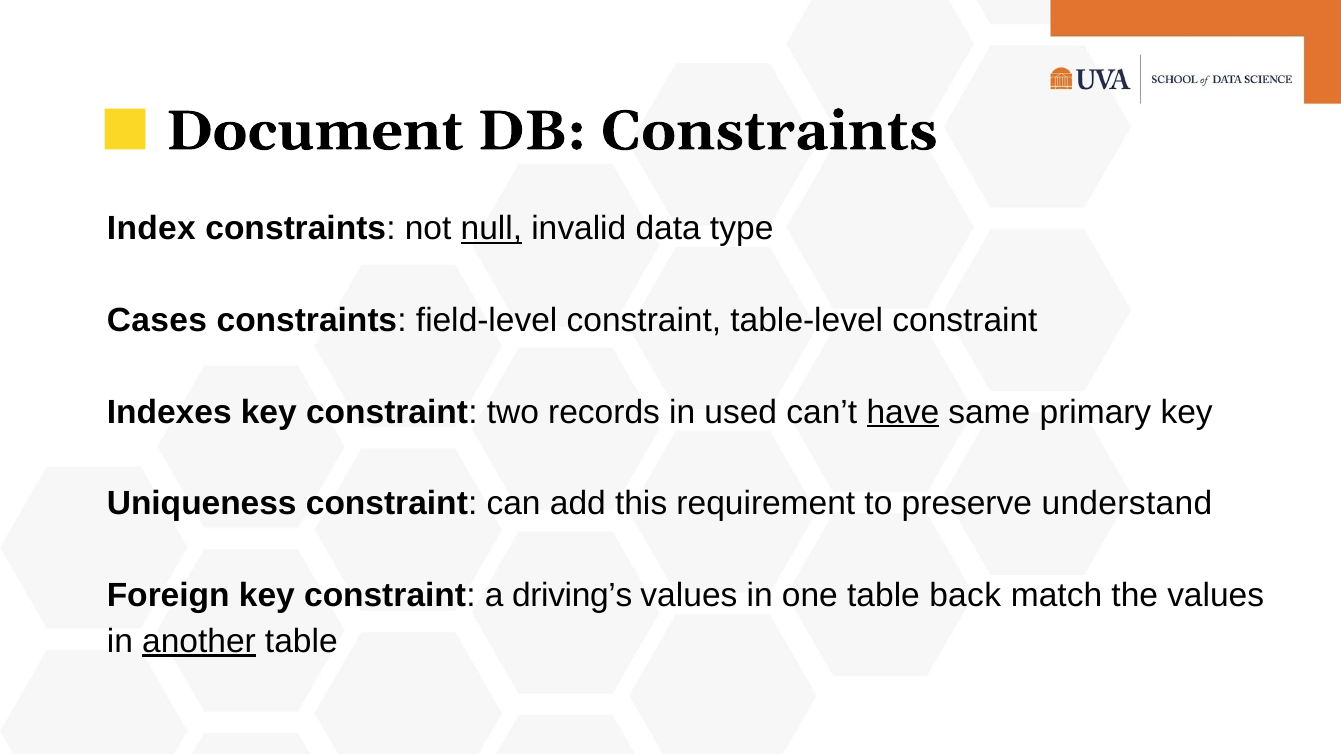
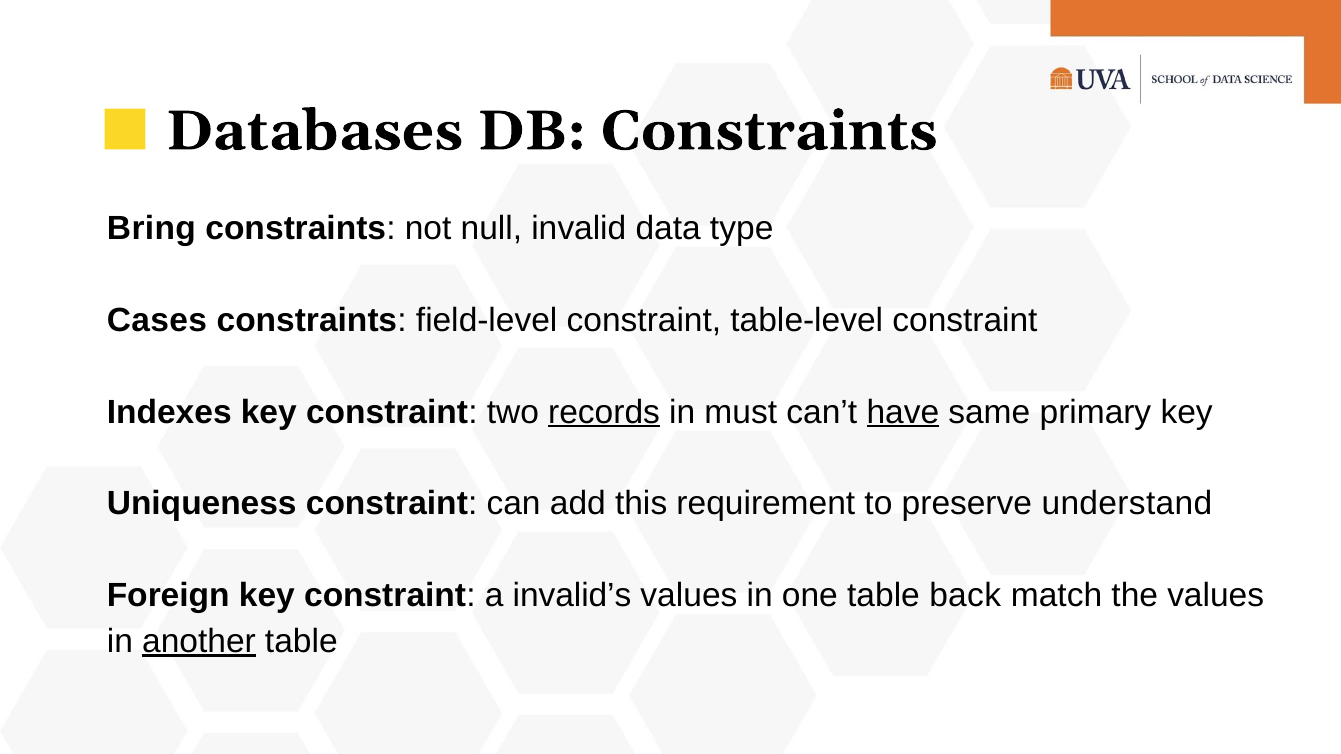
Document: Document -> Databases (314, 131)
Index: Index -> Bring (151, 229)
null underline: present -> none (491, 229)
records underline: none -> present (604, 412)
used: used -> must (741, 412)
driving’s: driving’s -> invalid’s (572, 596)
